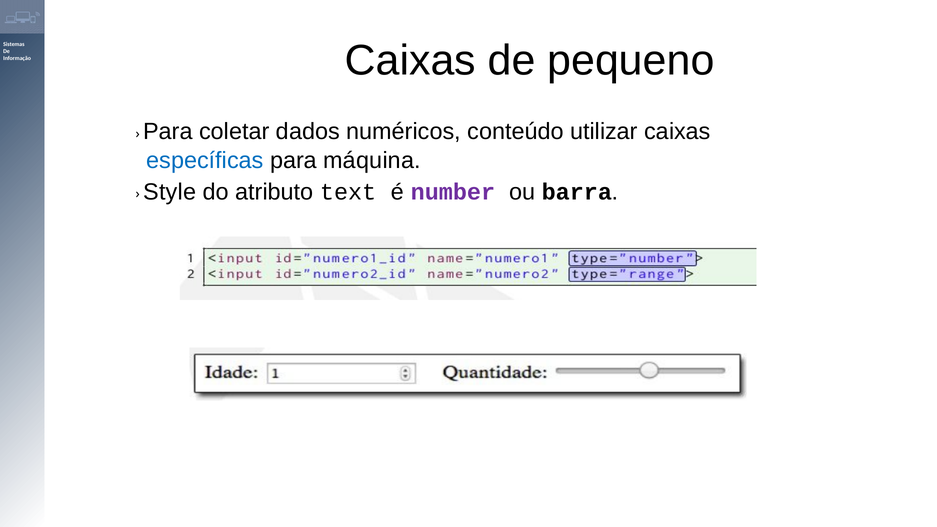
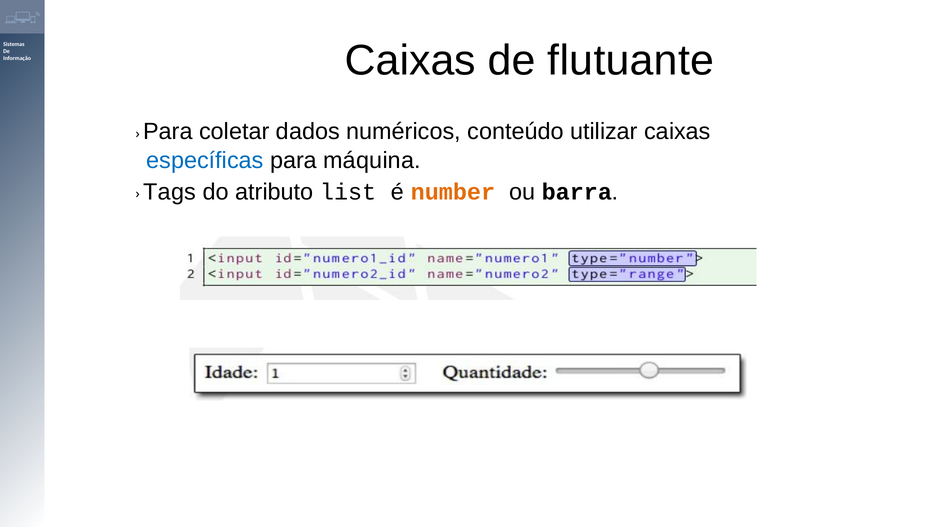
pequeno: pequeno -> flutuante (631, 60)
Style: Style -> Tags (170, 192)
text: text -> list (348, 192)
number colour: purple -> orange (453, 192)
